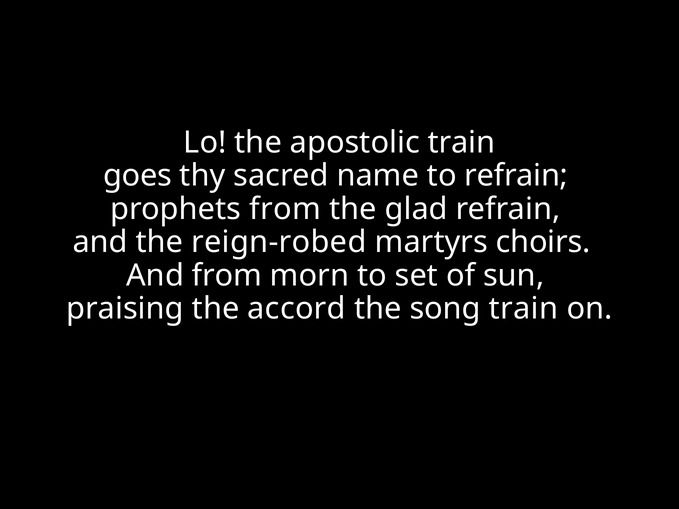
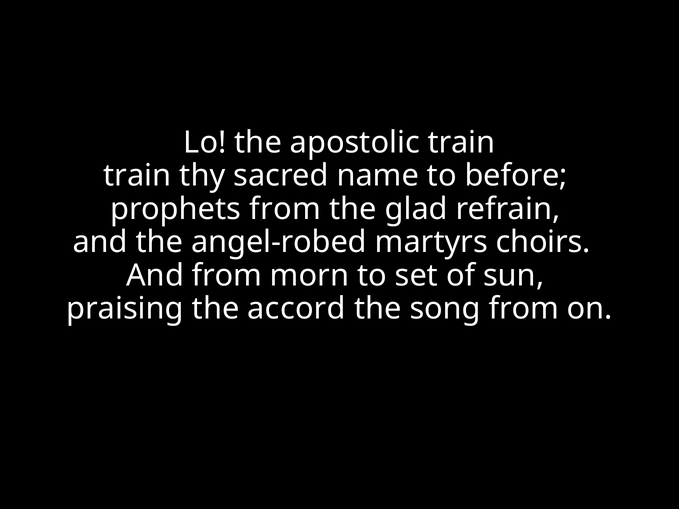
goes: goes -> train (137, 176)
to refrain: refrain -> before (516, 176)
reign-robed: reign-robed -> angel-robed (279, 242)
song train: train -> from (524, 309)
